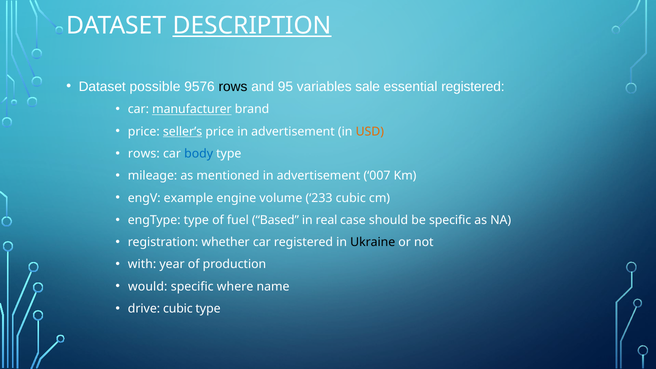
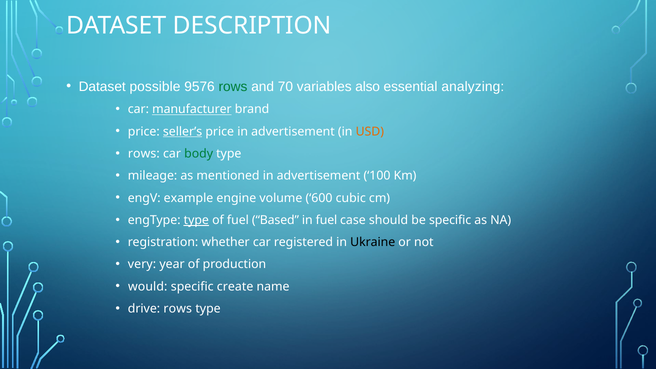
DESCRIPTION underline: present -> none (252, 26)
rows colour: black -> green (233, 87)
95: 95 -> 70 (285, 87)
sale: sale -> also (368, 87)
essential registered: registered -> analyzing (473, 87)
body colour: blue -> green (199, 154)
007: 007 -> 100 (377, 176)
233: 233 -> 600 (319, 198)
type underline: none -> present (196, 220)
in real: real -> fuel (326, 220)
with: with -> very (142, 264)
where: where -> create (235, 287)
drive cubic: cubic -> rows (178, 309)
